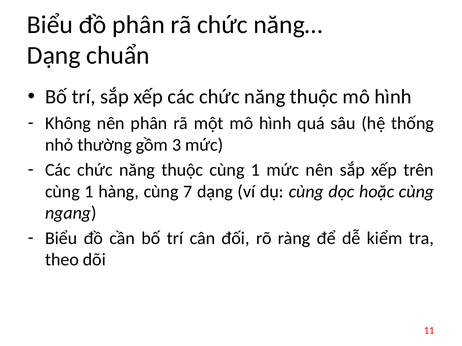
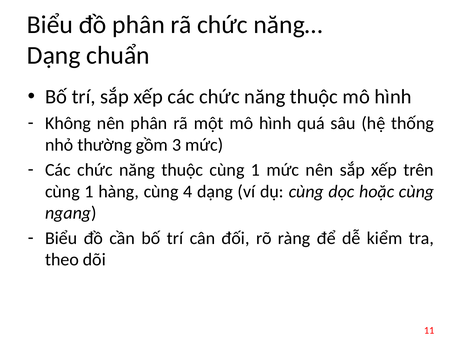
7: 7 -> 4 (188, 192)
